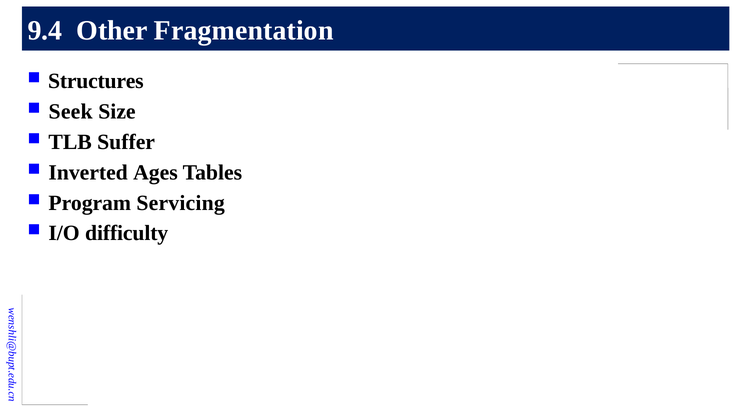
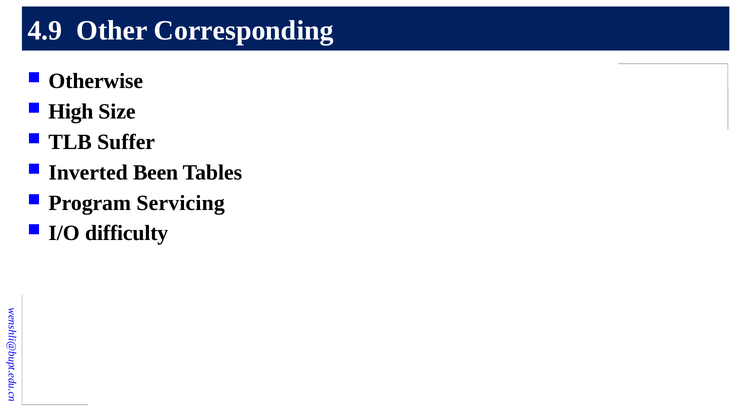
9.4: 9.4 -> 4.9 (45, 30)
Fragmentation: Fragmentation -> Corresponding (244, 30)
Structures: Structures -> Otherwise (96, 81)
Seek: Seek -> High (71, 111)
Ages: Ages -> Been (156, 172)
